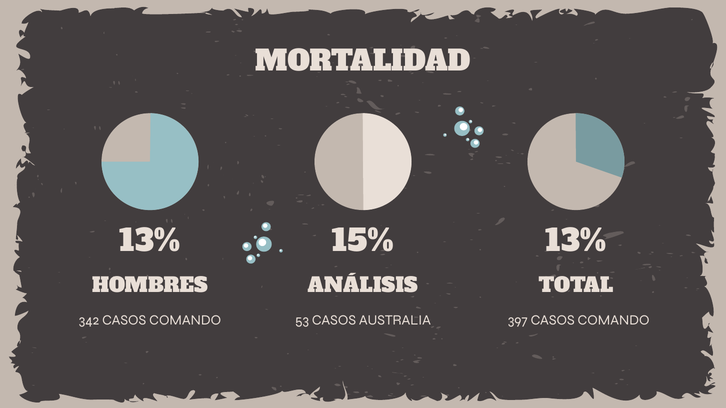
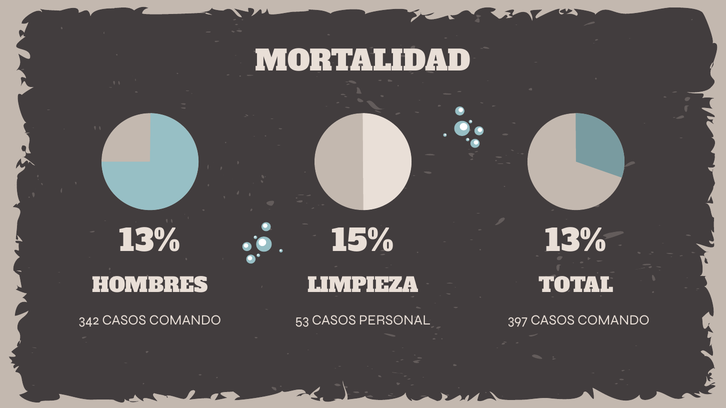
ANÁLISIS: ANÁLISIS -> LIMPIEZA (363, 286)
AUSTRALIA: AUSTRALIA -> PERSONAL (395, 320)
